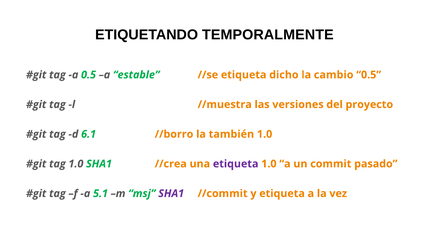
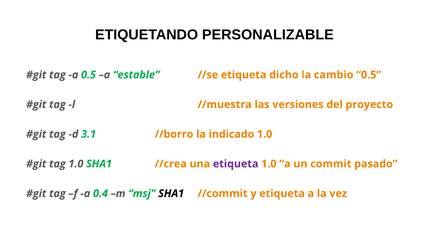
TEMPORALMENTE: TEMPORALMENTE -> PERSONALIZABLE (268, 35)
6.1: 6.1 -> 3.1 (89, 134)
también: también -> indicado (231, 134)
5.1: 5.1 -> 0.4 (100, 193)
SHA1 colour: purple -> black (171, 193)
